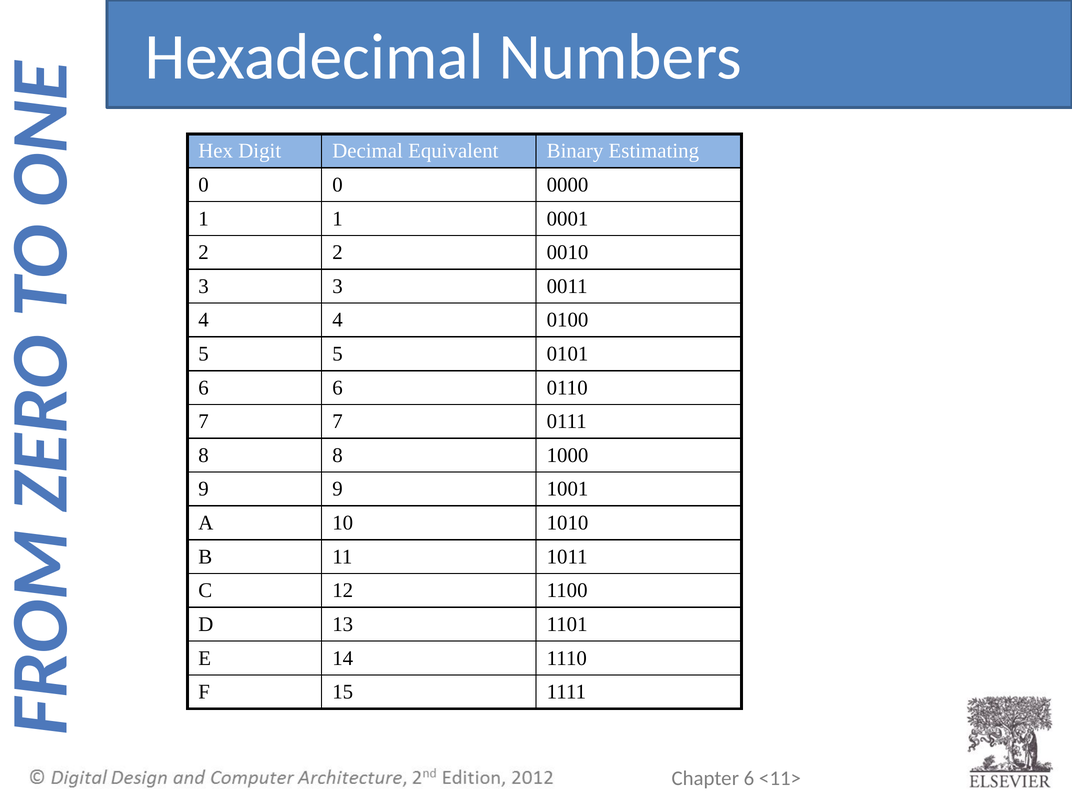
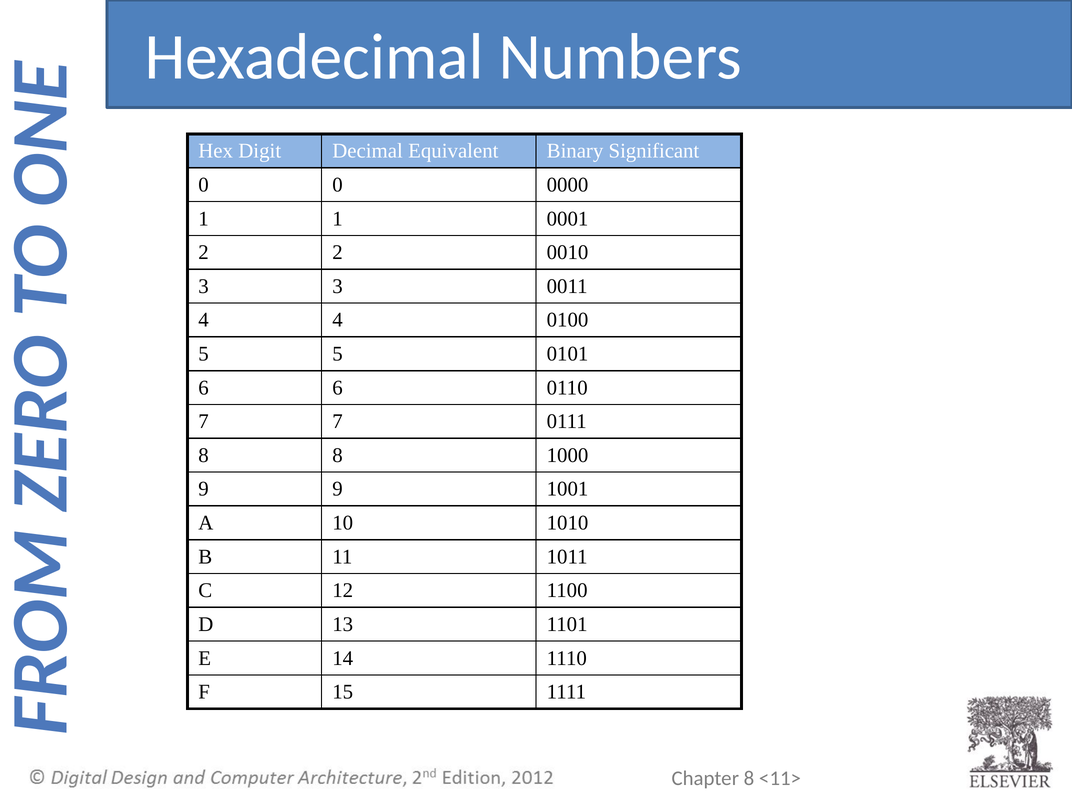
Estimating: Estimating -> Significant (654, 151)
6: 6 -> 8 (749, 778)
